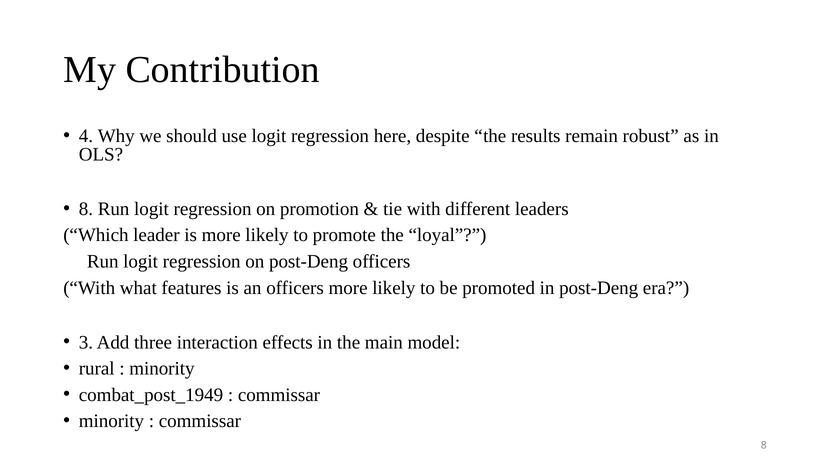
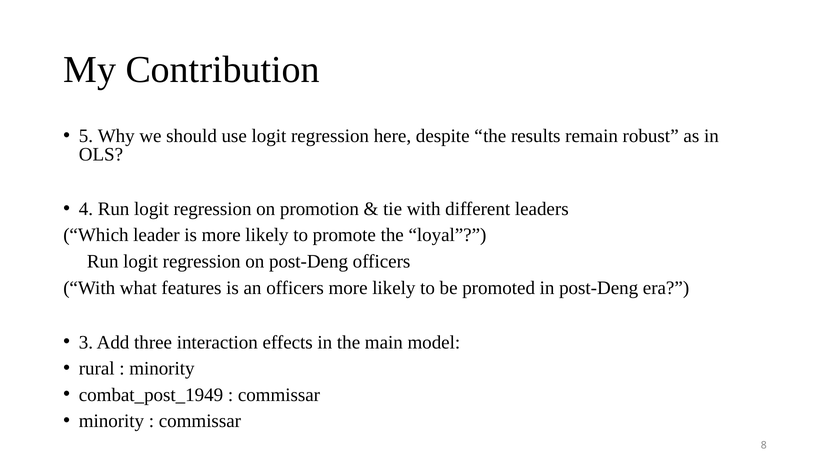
4: 4 -> 5 (86, 136)
8: 8 -> 4 (86, 209)
